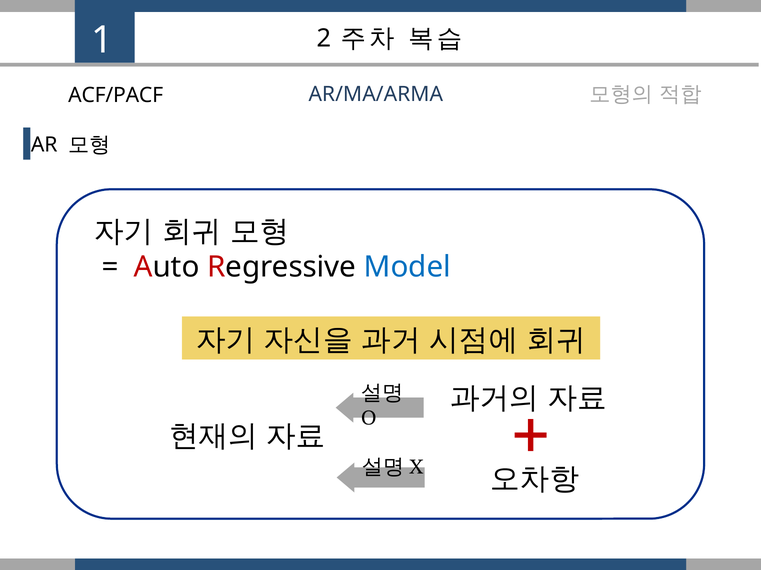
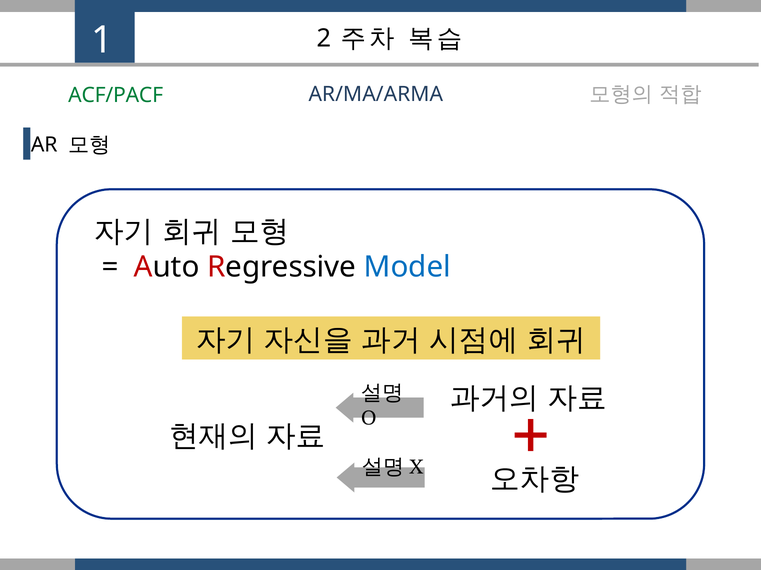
ACF/PACF colour: black -> green (116, 95)
